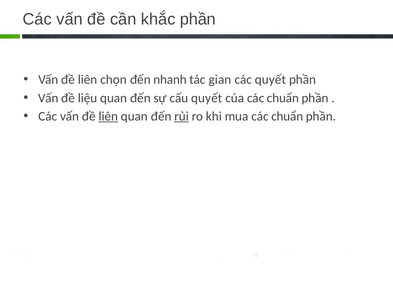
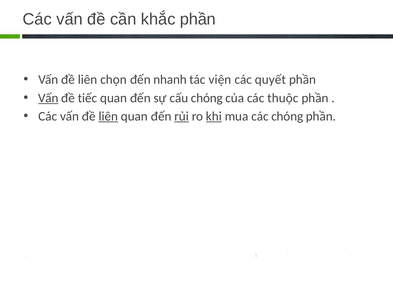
gian: gian -> viện (220, 80)
Vấn underline: none -> present (48, 98)
liệu: liệu -> tiếc (88, 98)
cấu quyết: quyết -> chóng (207, 98)
của các chuẩn: chuẩn -> thuộc (283, 98)
khi underline: none -> present (214, 116)
mua các chuẩn: chuẩn -> chóng (287, 116)
